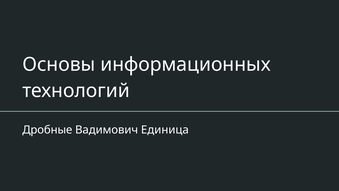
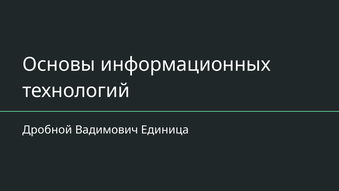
Дробные: Дробные -> Дробной (47, 130)
